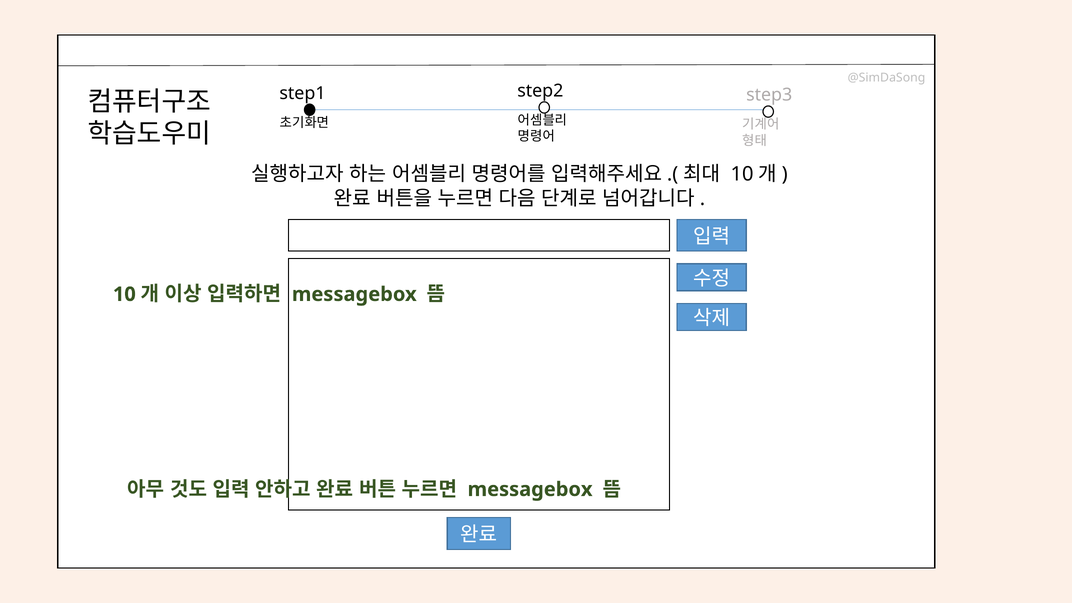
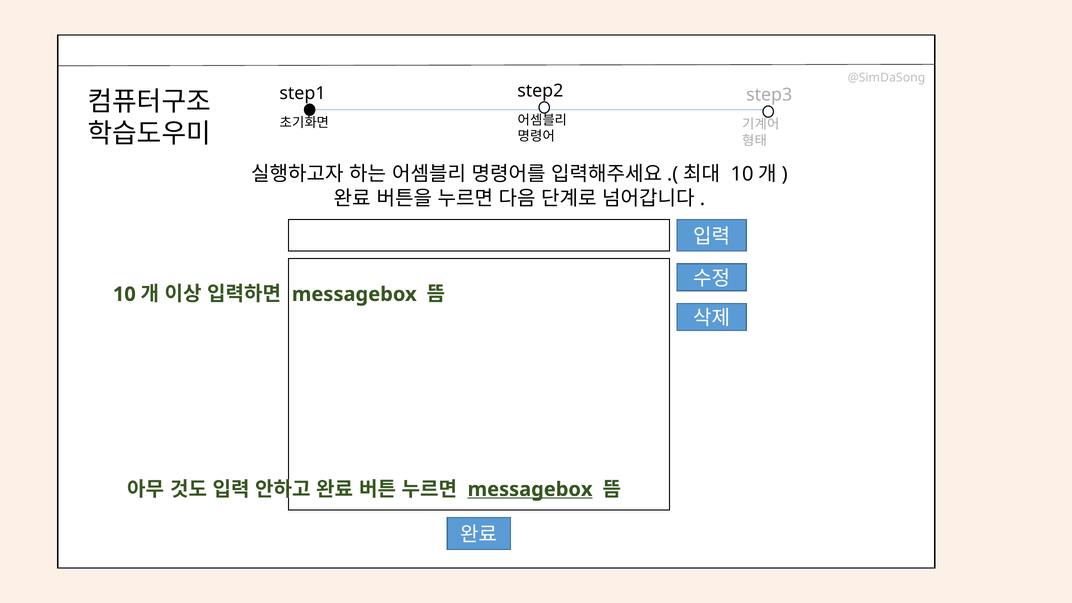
messagebox underline: none -> present (530, 489)
